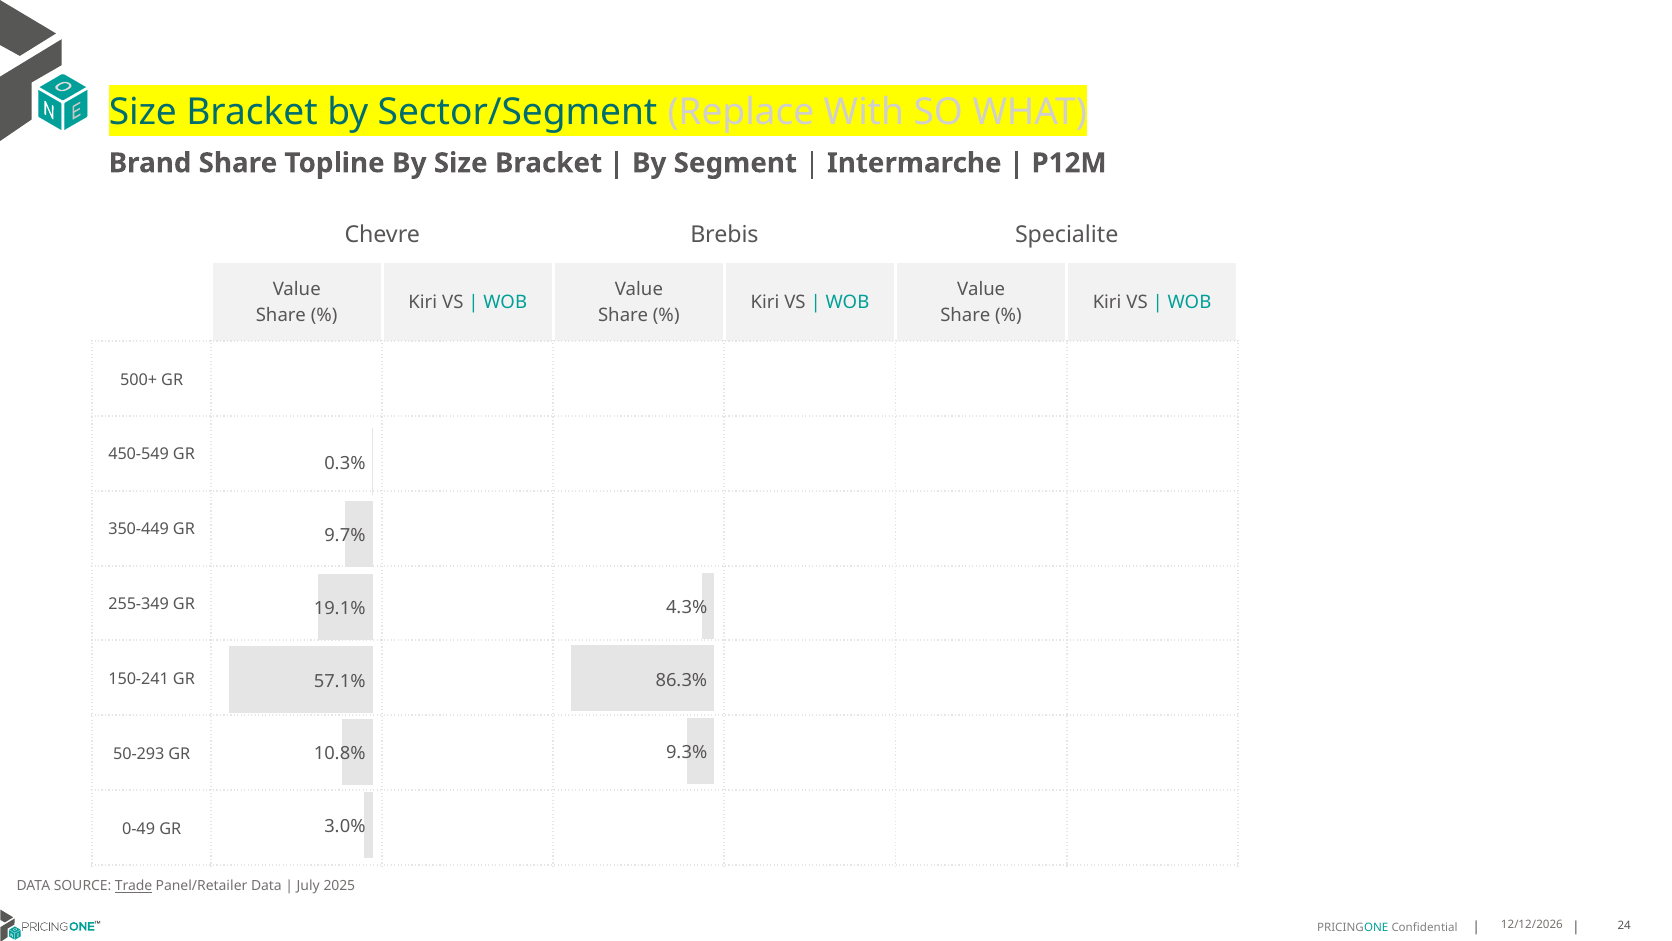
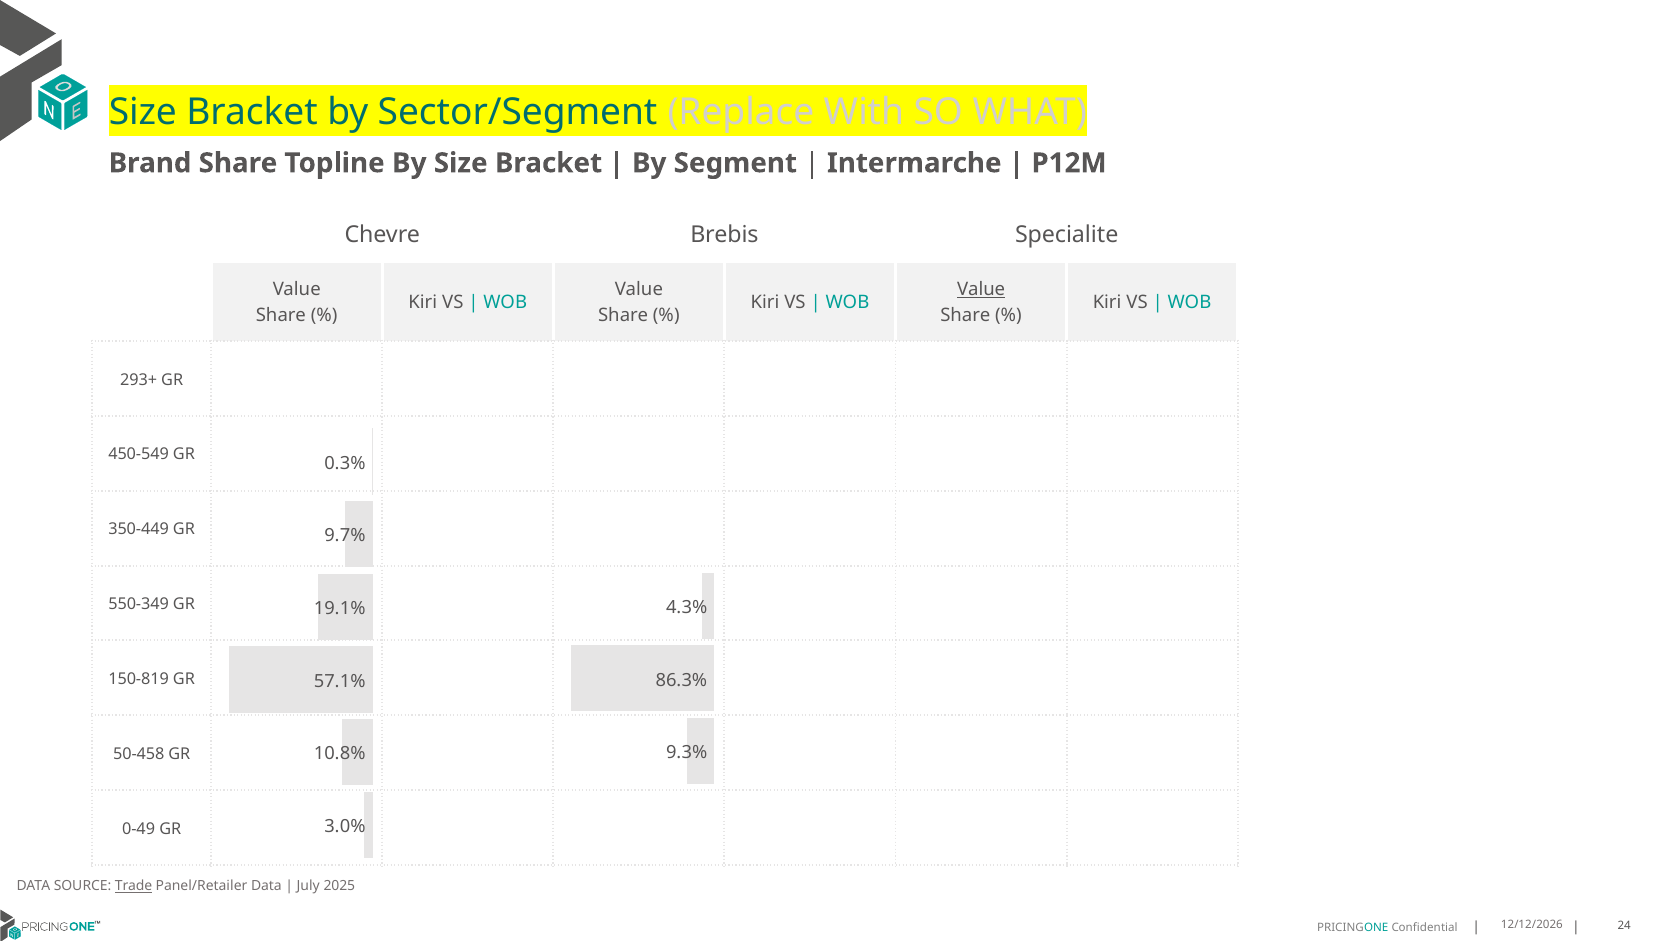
Value underline: none -> present (981, 289)
500+: 500+ -> 293+ (139, 379)
255-349: 255-349 -> 550-349 (139, 604)
150-241: 150-241 -> 150-819 (139, 679)
50-293: 50-293 -> 50-458 (139, 754)
